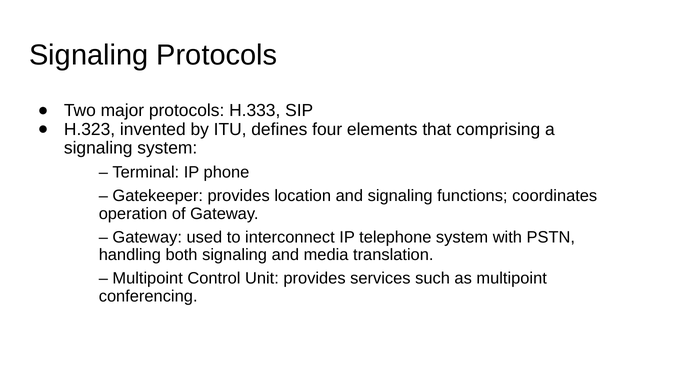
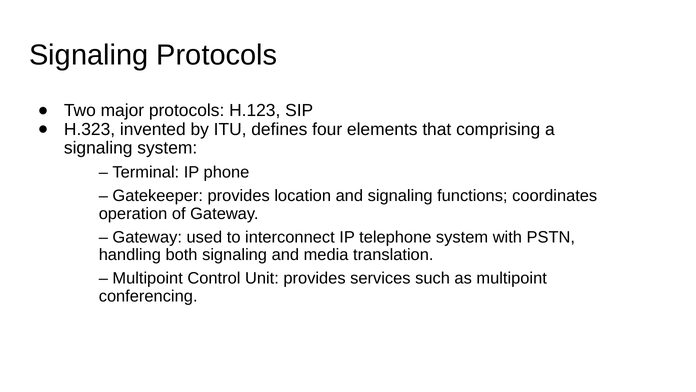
H.333: H.333 -> H.123 (255, 110)
